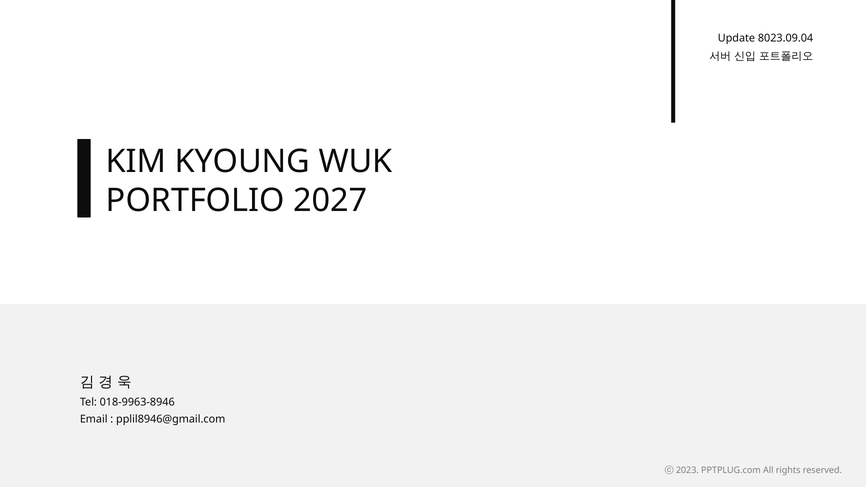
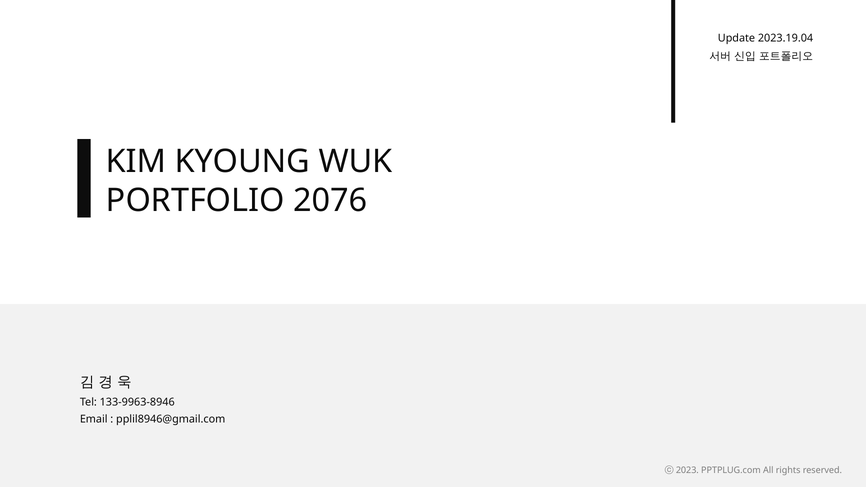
8023.09.04: 8023.09.04 -> 2023.19.04 (786, 38)
2027: 2027 -> 2076 (330, 201)
018-9963-8946: 018-9963-8946 -> 133-9963-8946 (137, 402)
